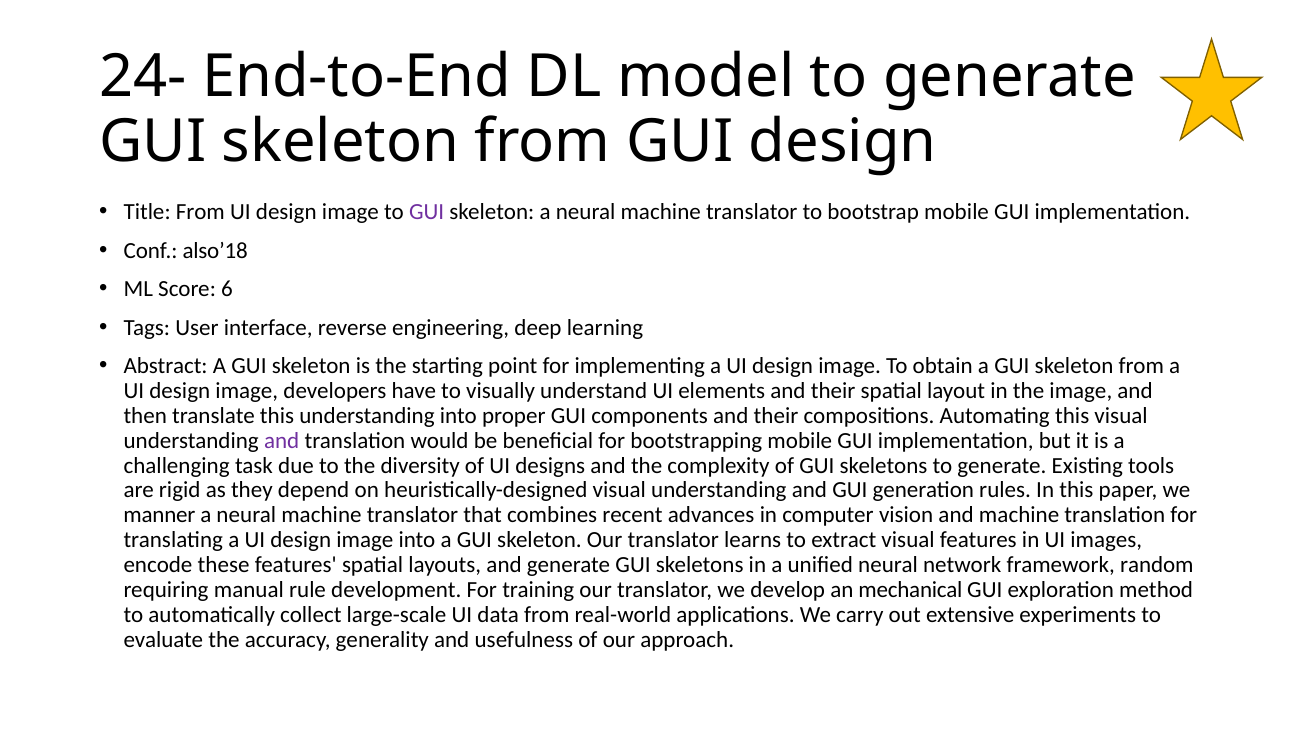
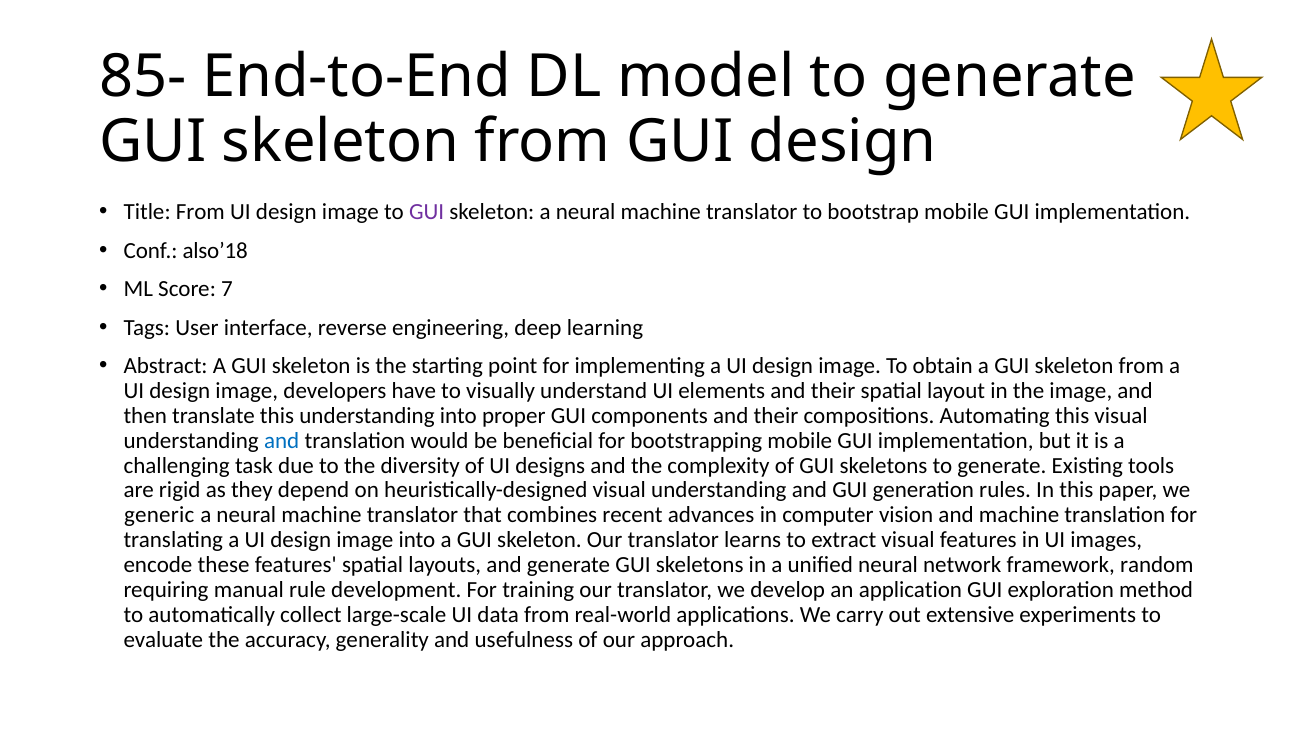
24-: 24- -> 85- (143, 77)
6: 6 -> 7 (227, 289)
and colour: purple -> blue (282, 440)
manner: manner -> generic (159, 515)
mechanical: mechanical -> application (910, 590)
